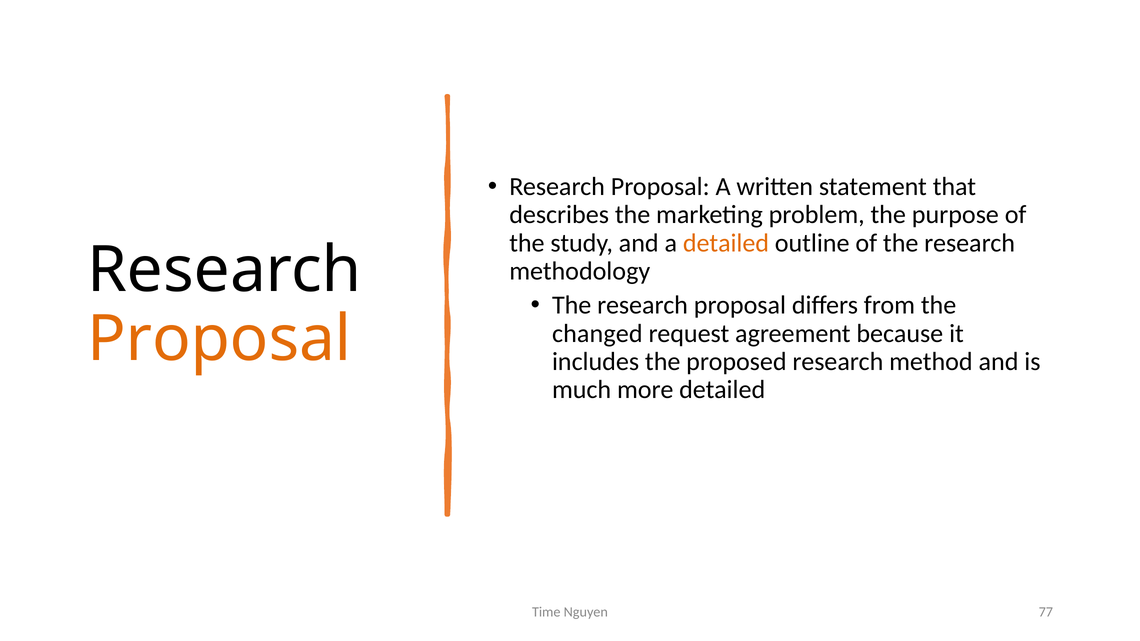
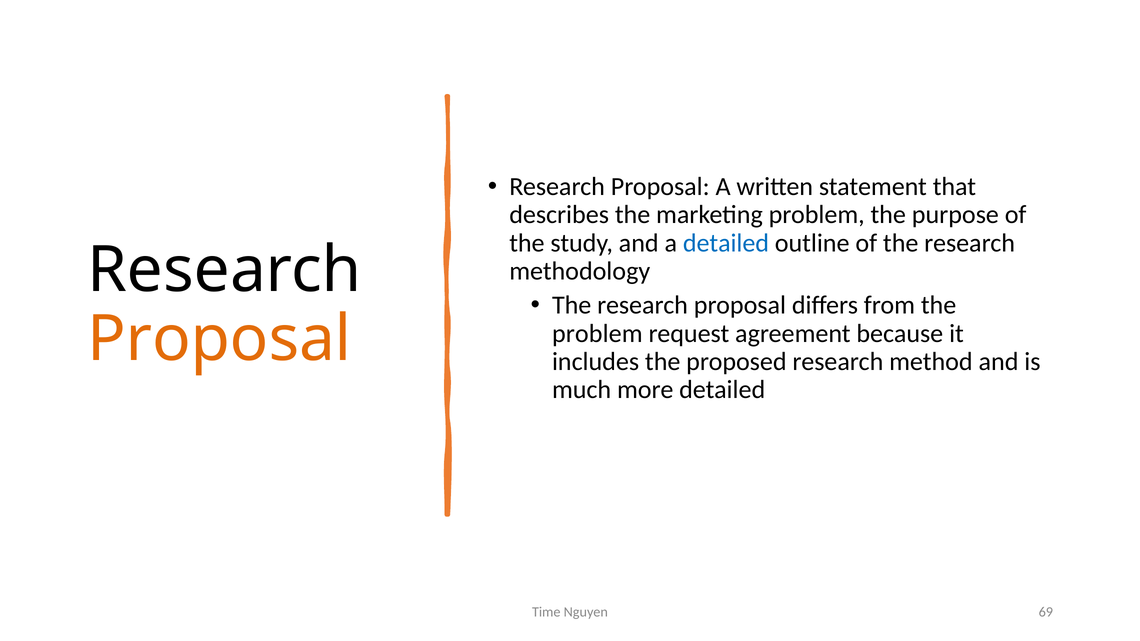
detailed colour: orange -> blue (726, 243)
changed: changed -> problem (597, 334)
77: 77 -> 69 (1046, 612)
